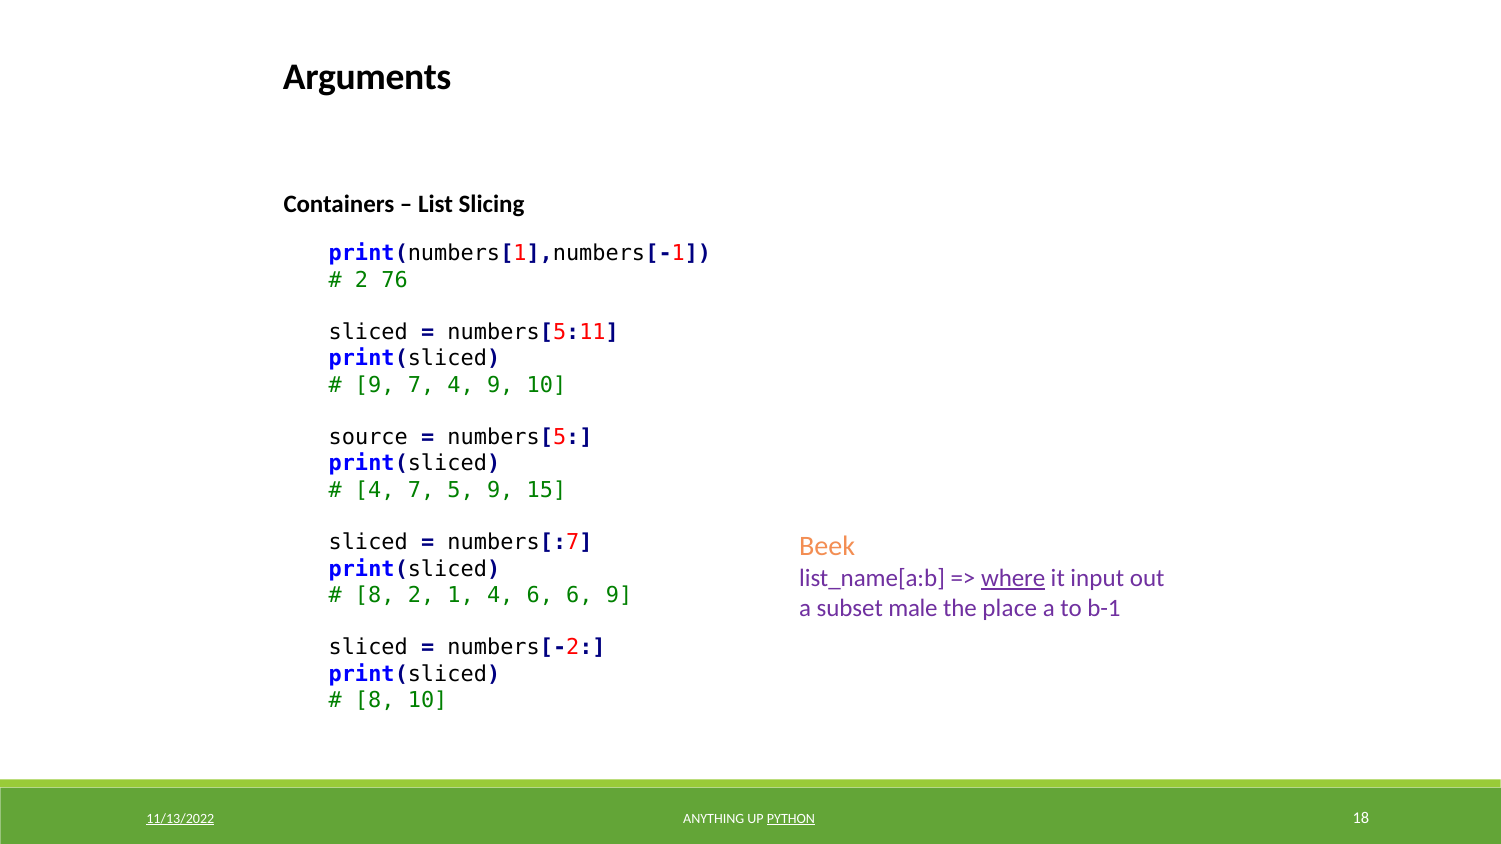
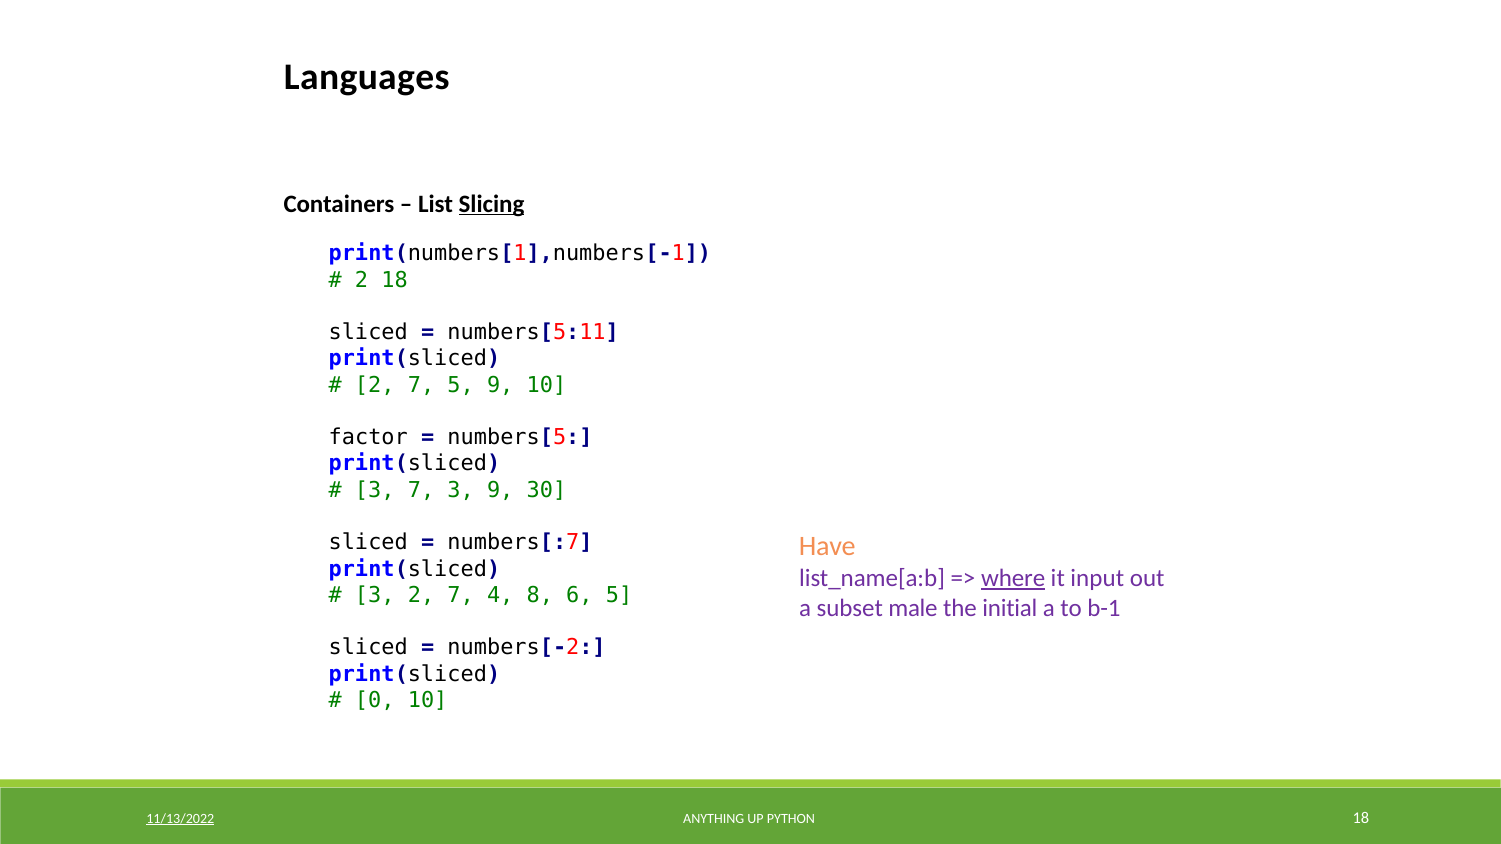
Arguments: Arguments -> Languages (367, 77)
Slicing underline: none -> present (492, 204)
2 76: 76 -> 18 (395, 280)
9: 9 -> 2 (375, 385)
7 4: 4 -> 5 (461, 385)
source: source -> factor (368, 438)
4: 4 -> 3 (375, 490)
7 5: 5 -> 3 (461, 490)
15: 15 -> 30 (546, 490)
Beek: Beek -> Have (827, 547)
8: 8 -> 3 (375, 595)
1: 1 -> 7 (461, 595)
4 6: 6 -> 8 (540, 595)
6 9: 9 -> 5 (619, 595)
place: place -> initial (1010, 608)
8: 8 -> 0 (375, 700)
PYTHON underline: present -> none (791, 819)
